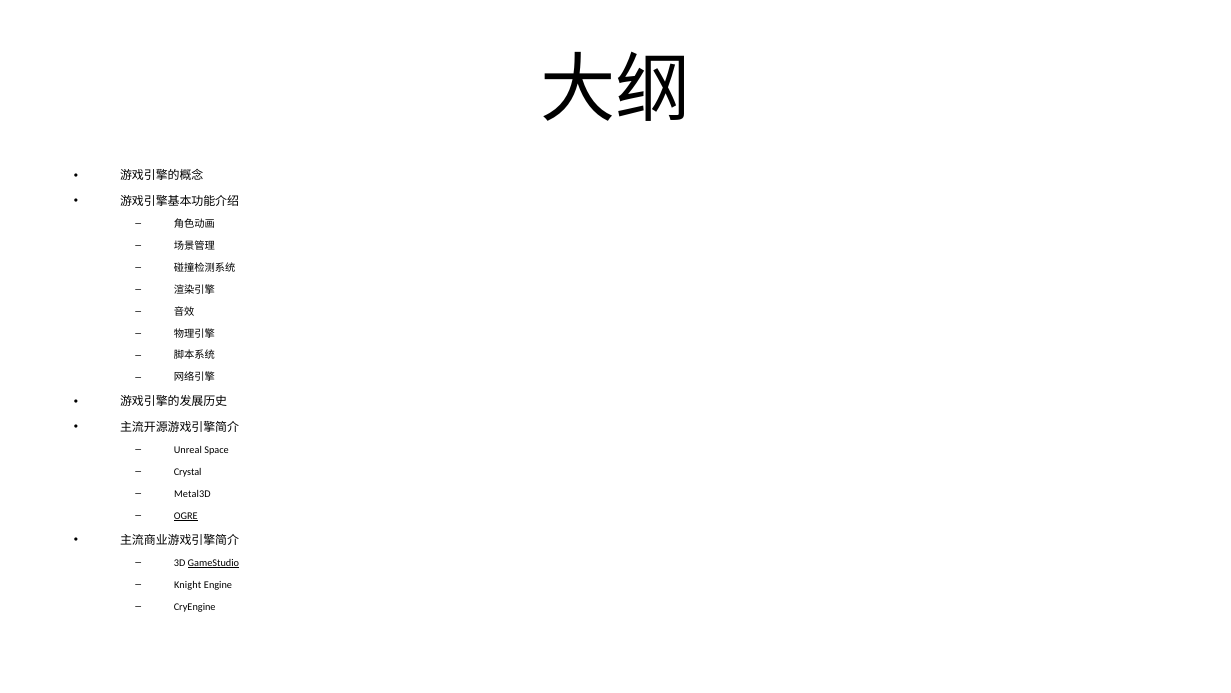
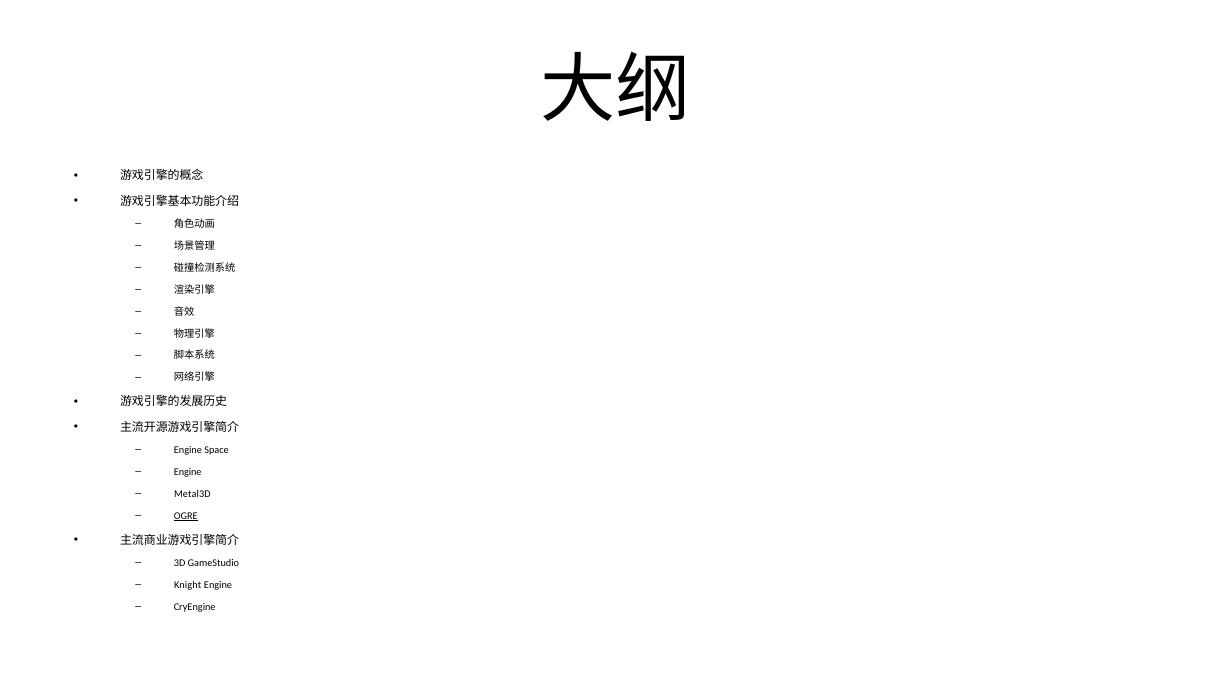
Unreal: Unreal -> Engine (188, 450)
Crystal: Crystal -> Engine (188, 472)
GameStudio underline: present -> none (213, 563)
